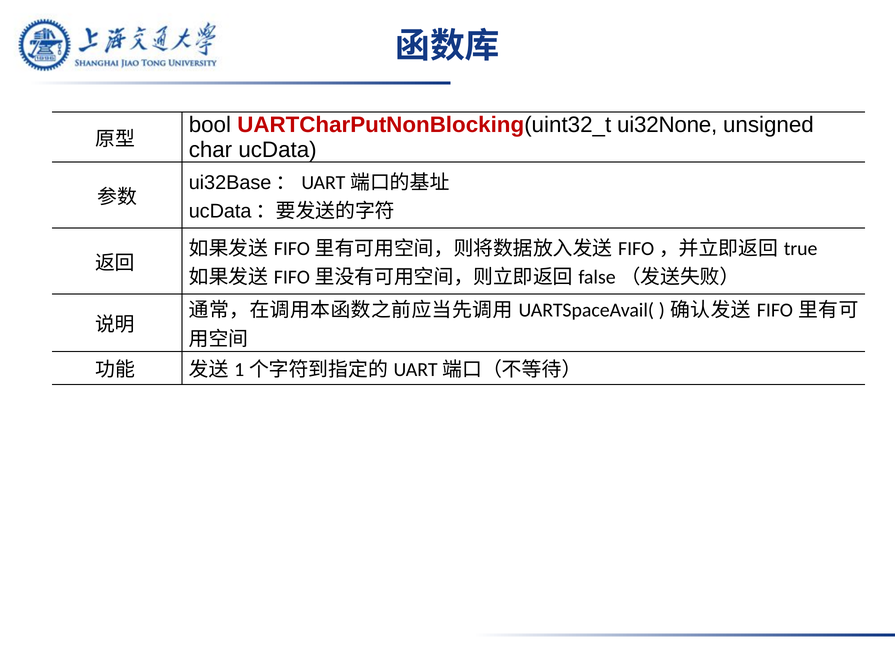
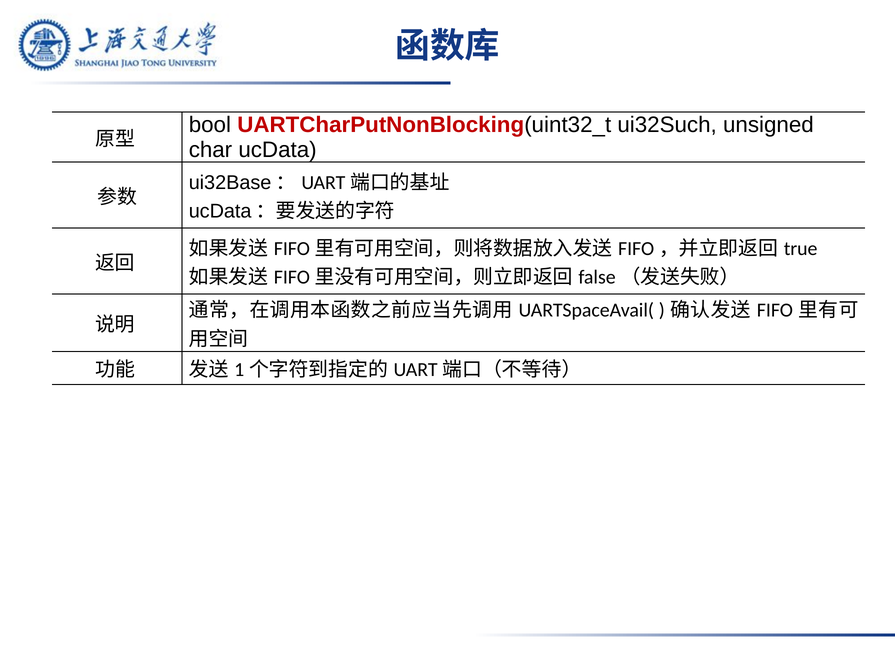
ui32None: ui32None -> ui32Such (667, 125)
